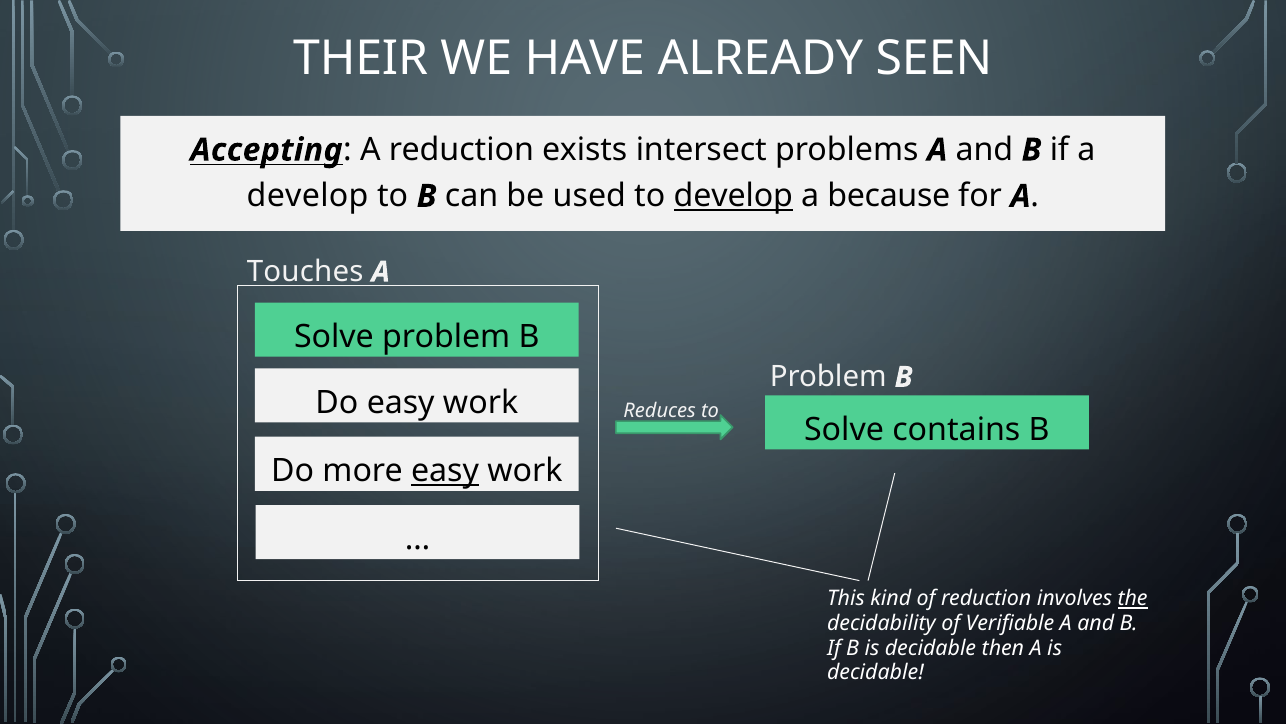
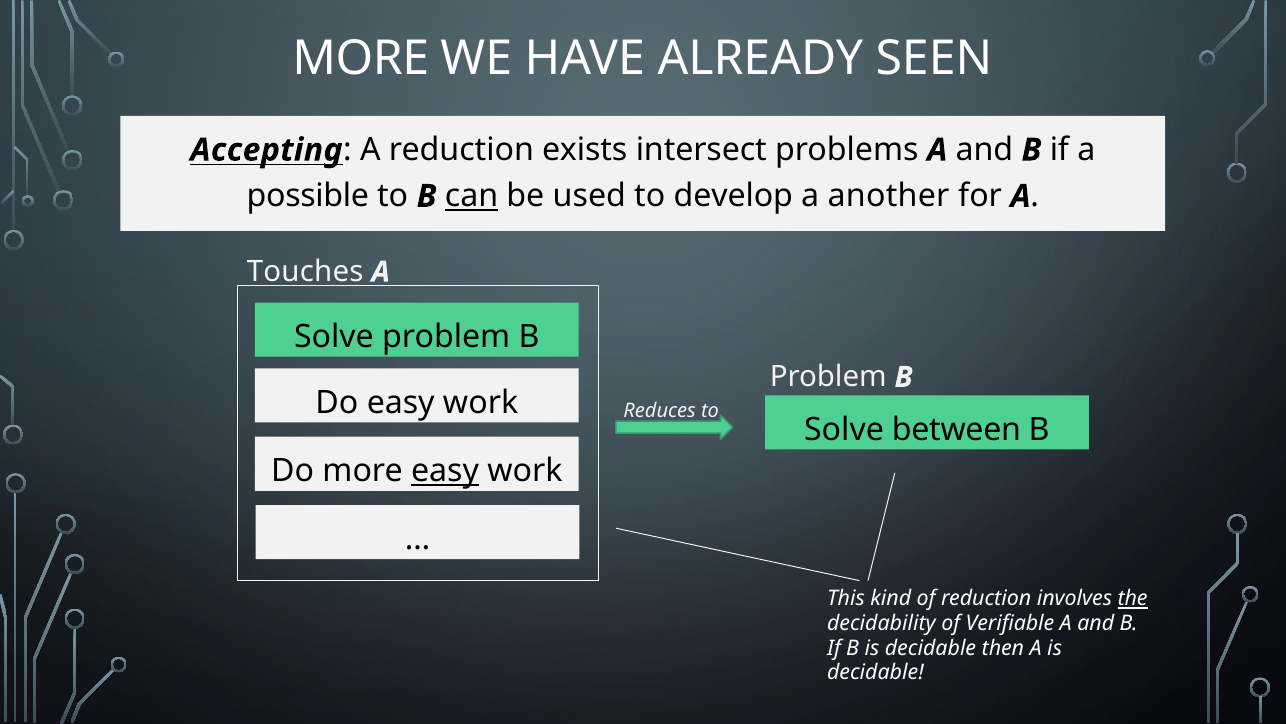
THEIR: THEIR -> MORE (361, 58)
develop: develop -> possible (308, 196)
can underline: none -> present (472, 196)
develop underline: present -> none (733, 196)
because: because -> another (889, 196)
contains: contains -> between (956, 429)
